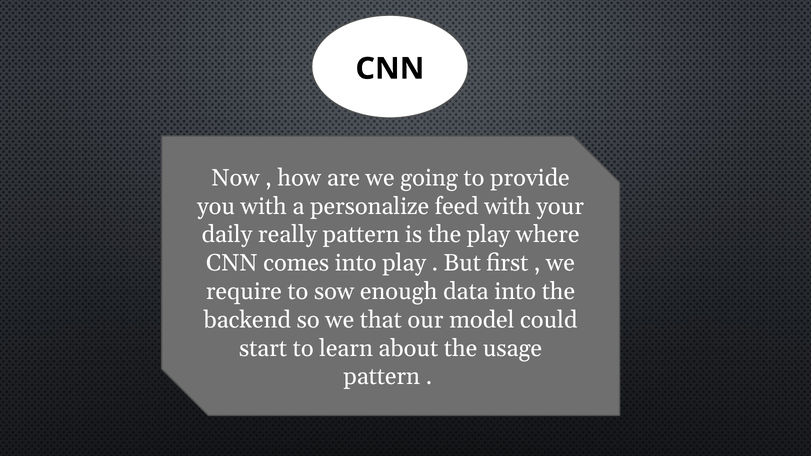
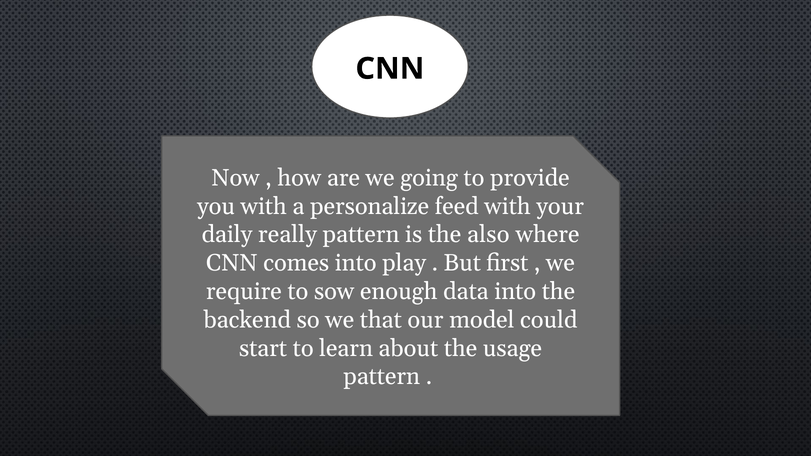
the play: play -> also (488, 235)
